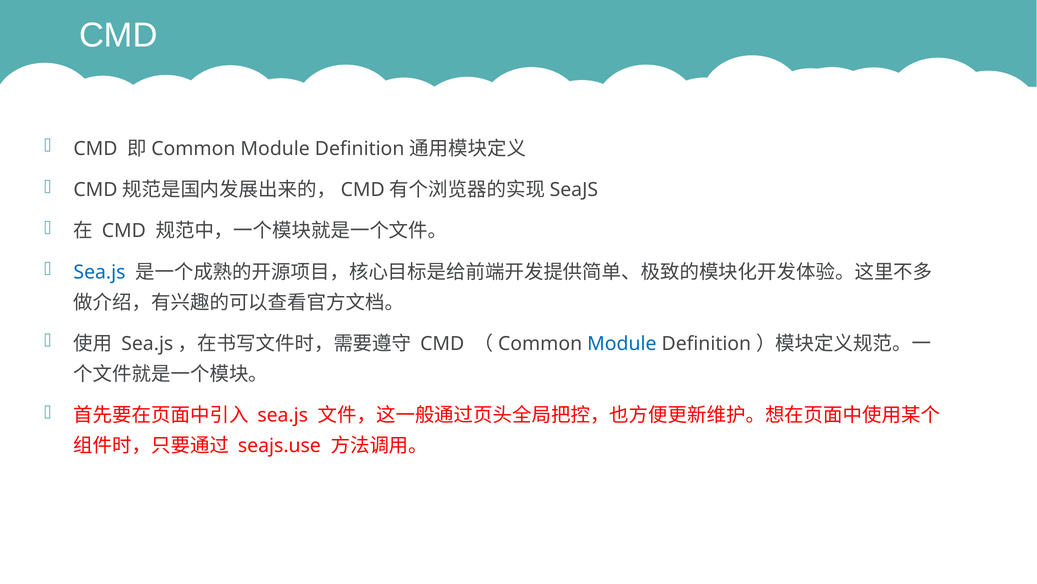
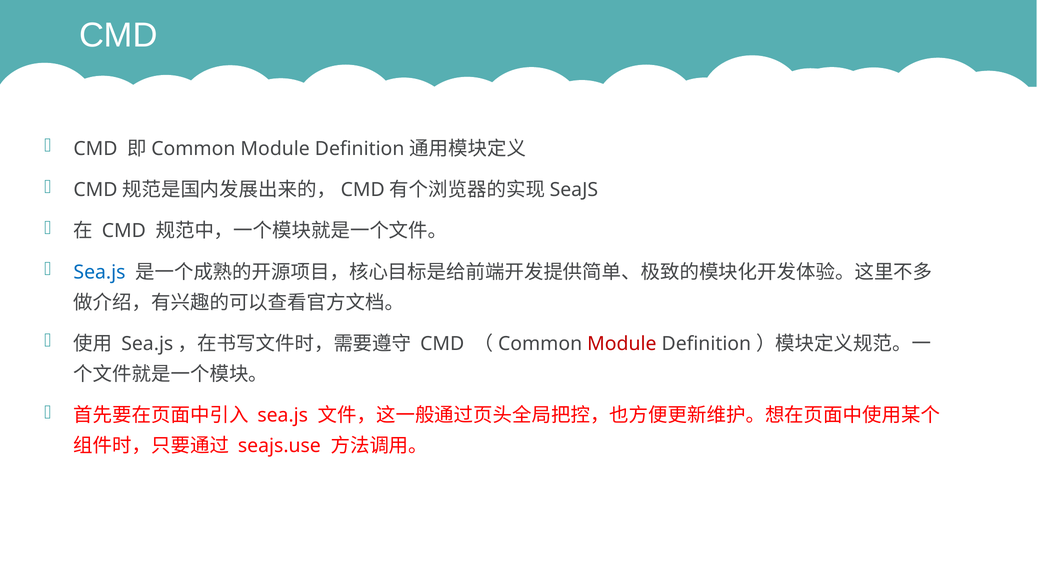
Module colour: blue -> red (622, 343)
